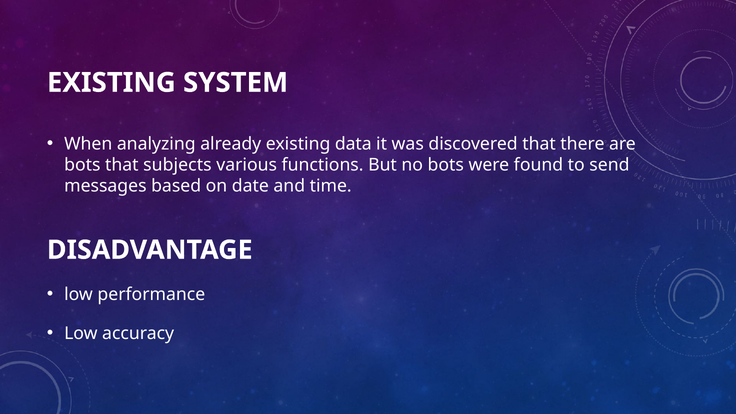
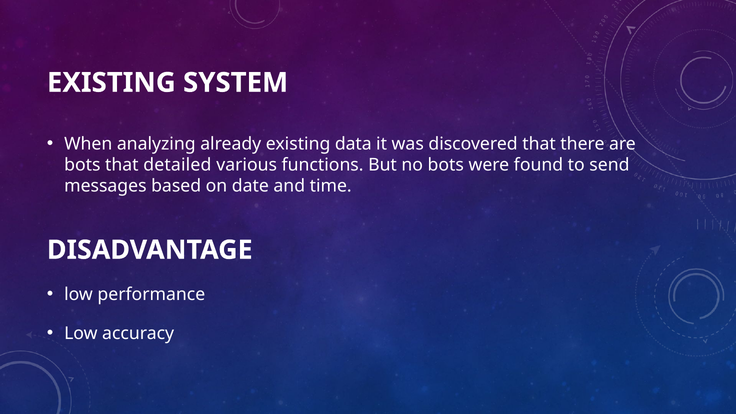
subjects: subjects -> detailed (177, 165)
